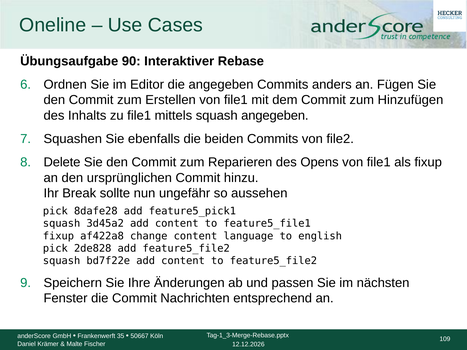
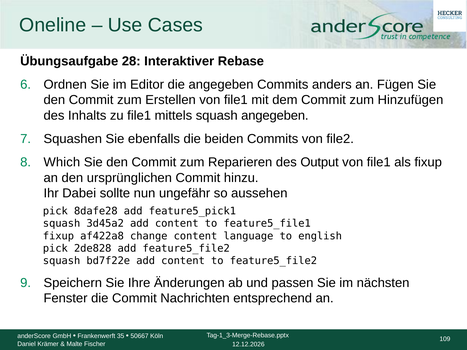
90: 90 -> 28 (131, 61)
Delete: Delete -> Which (62, 162)
Opens: Opens -> Output (320, 162)
Break: Break -> Dabei (79, 193)
